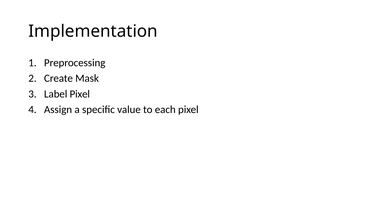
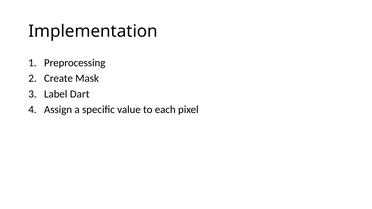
Label Pixel: Pixel -> Dart (80, 94)
